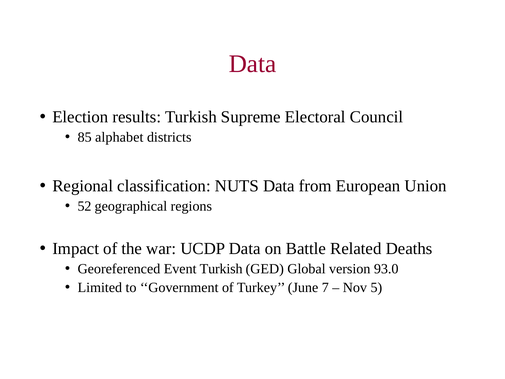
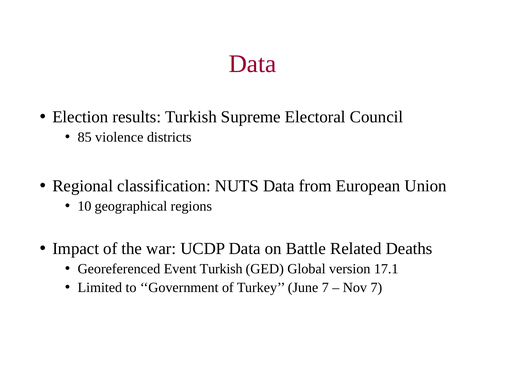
alphabet: alphabet -> violence (119, 137)
52: 52 -> 10 (84, 206)
93.0: 93.0 -> 17.1 (386, 269)
Nov 5: 5 -> 7 (376, 287)
